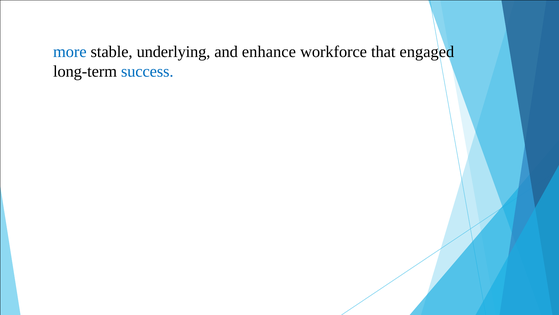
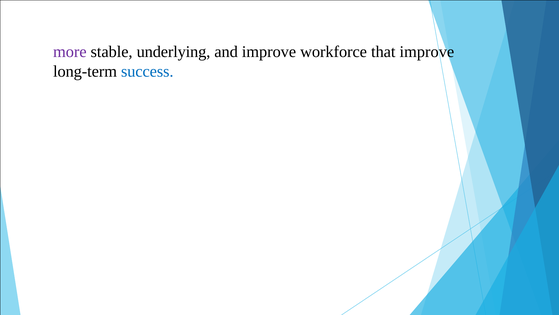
more colour: blue -> purple (70, 52)
and enhance: enhance -> improve (269, 52)
that engaged: engaged -> improve (427, 52)
